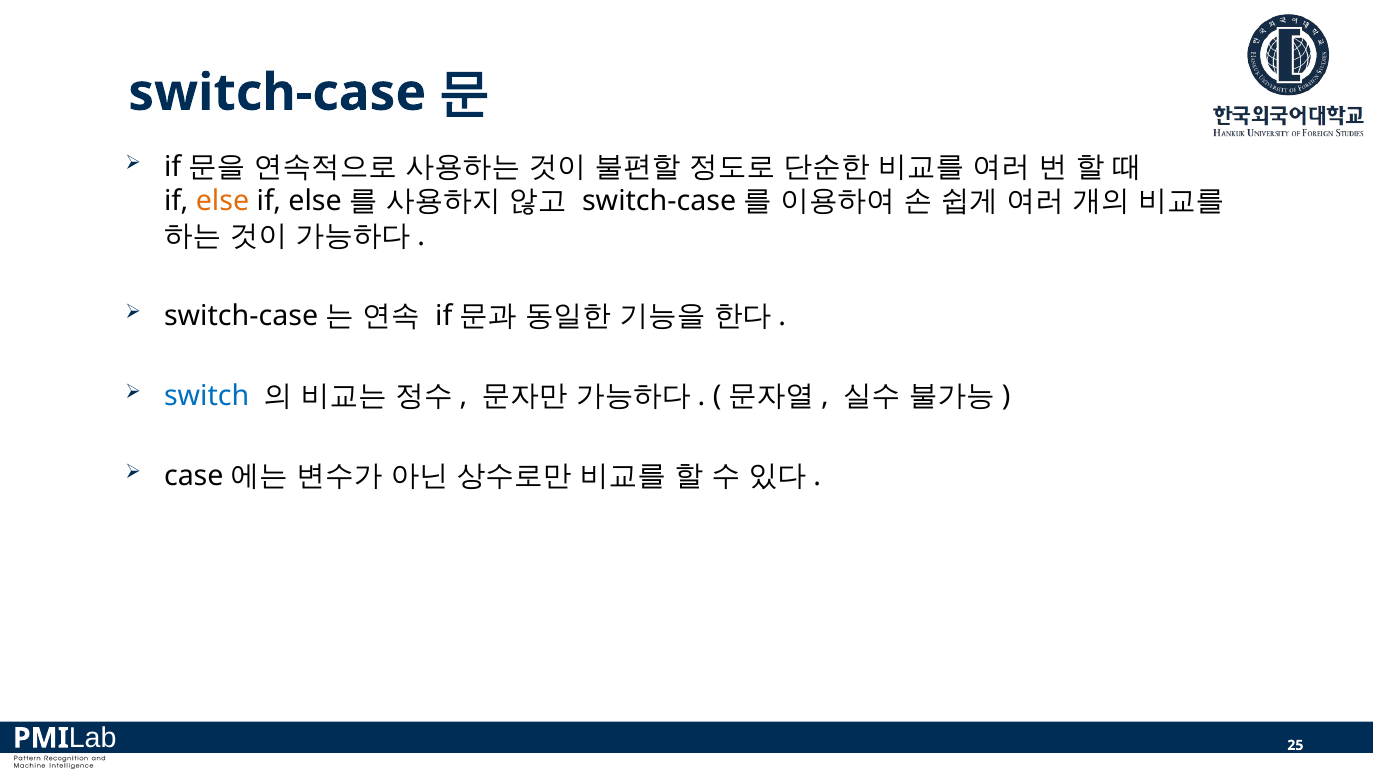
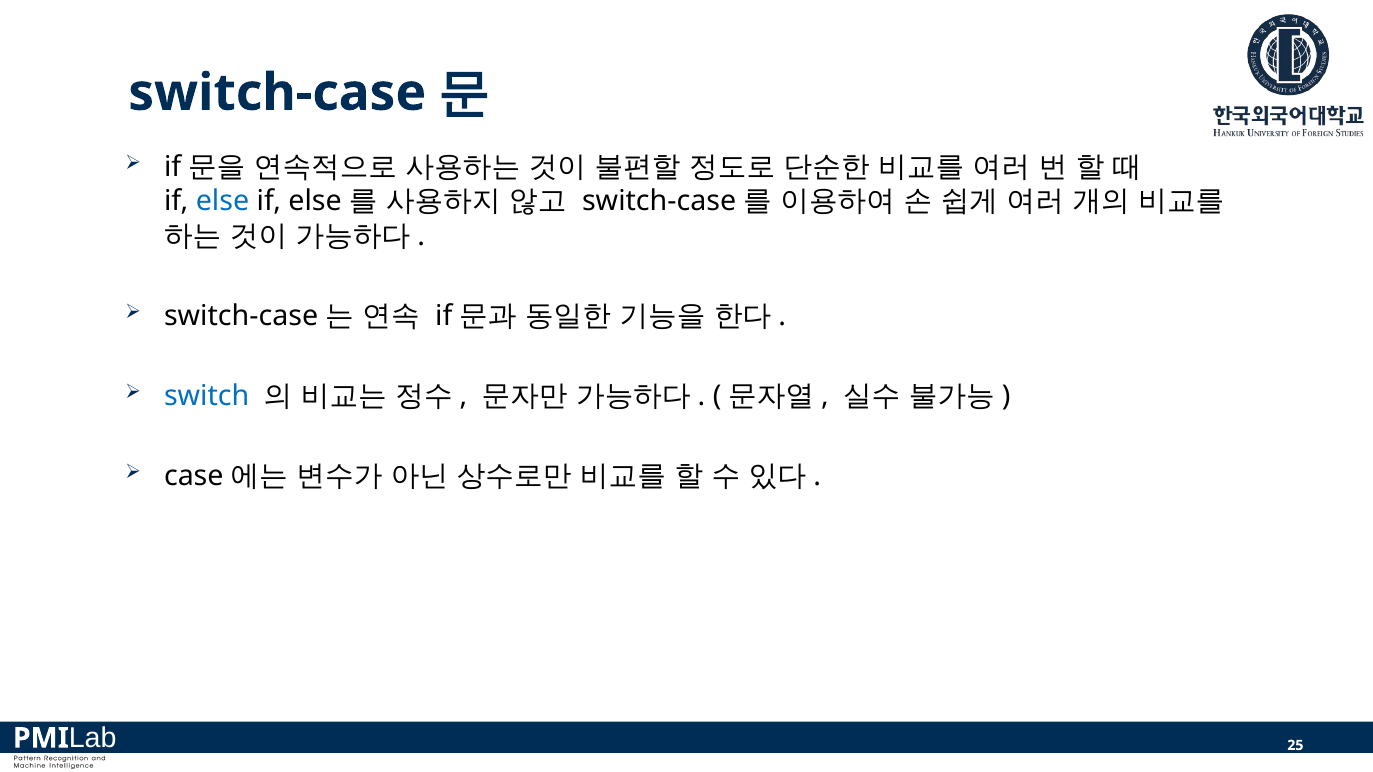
else colour: orange -> blue (222, 202)
